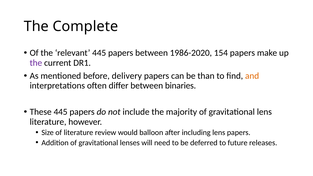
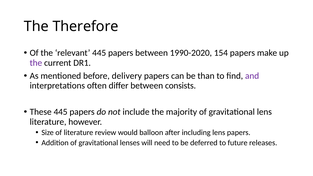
Complete: Complete -> Therefore (86, 26)
1986-2020: 1986-2020 -> 1990-2020 (191, 53)
and colour: orange -> purple (252, 76)
binaries: binaries -> consists (181, 86)
